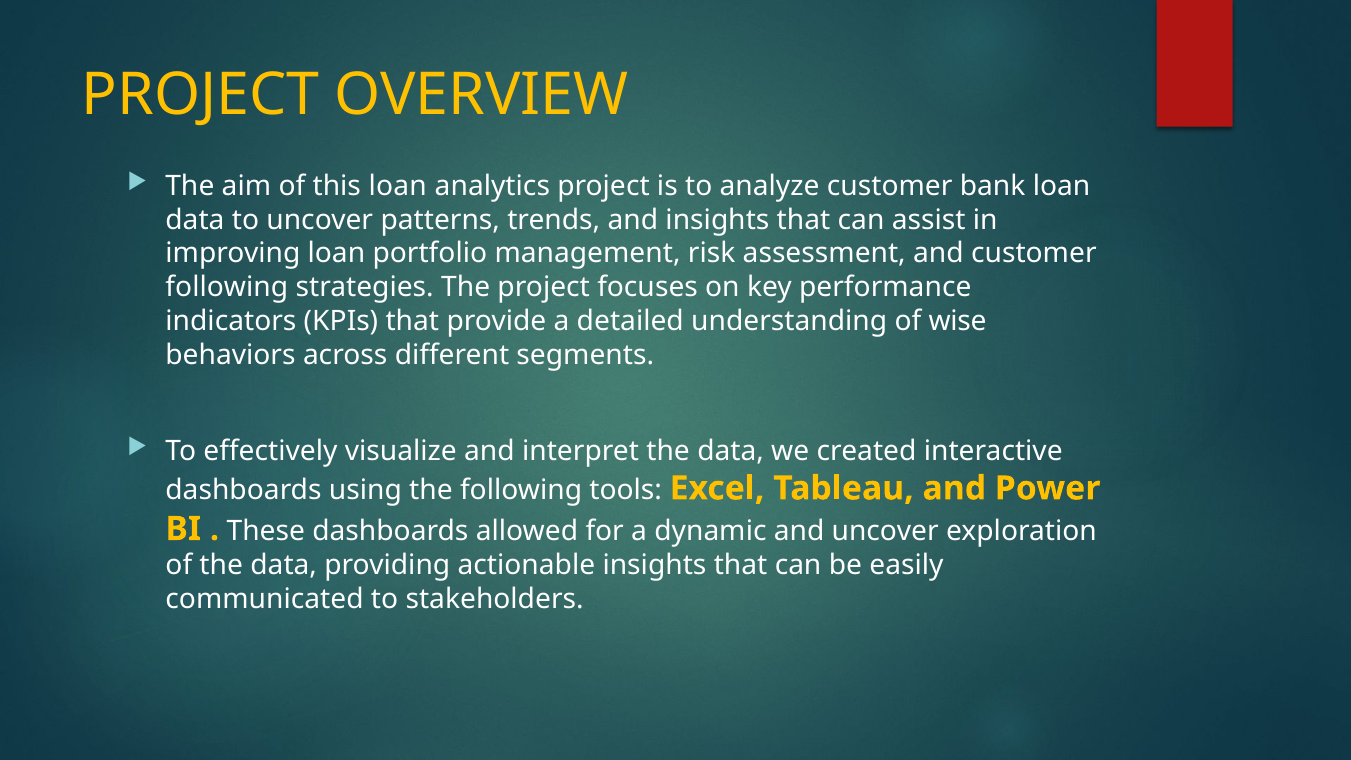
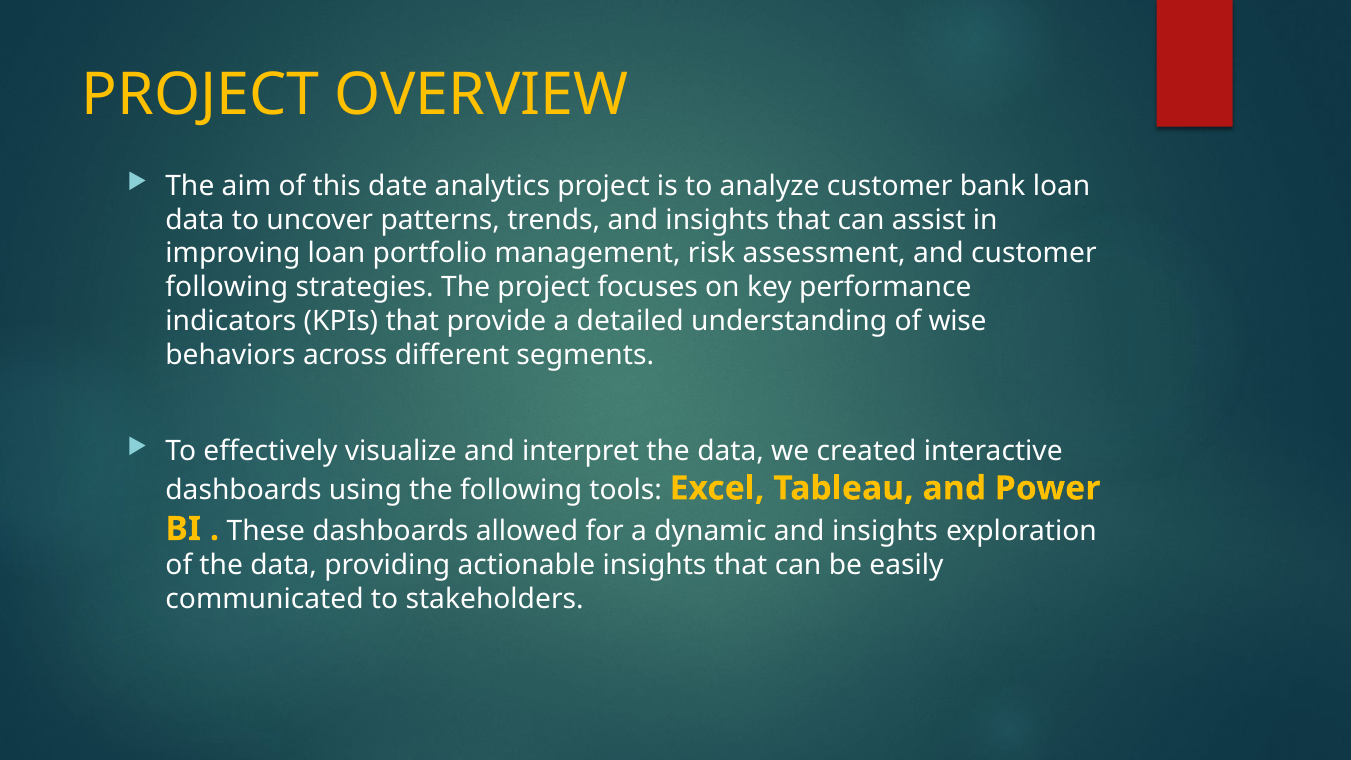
this loan: loan -> date (398, 186)
dynamic and uncover: uncover -> insights (885, 531)
